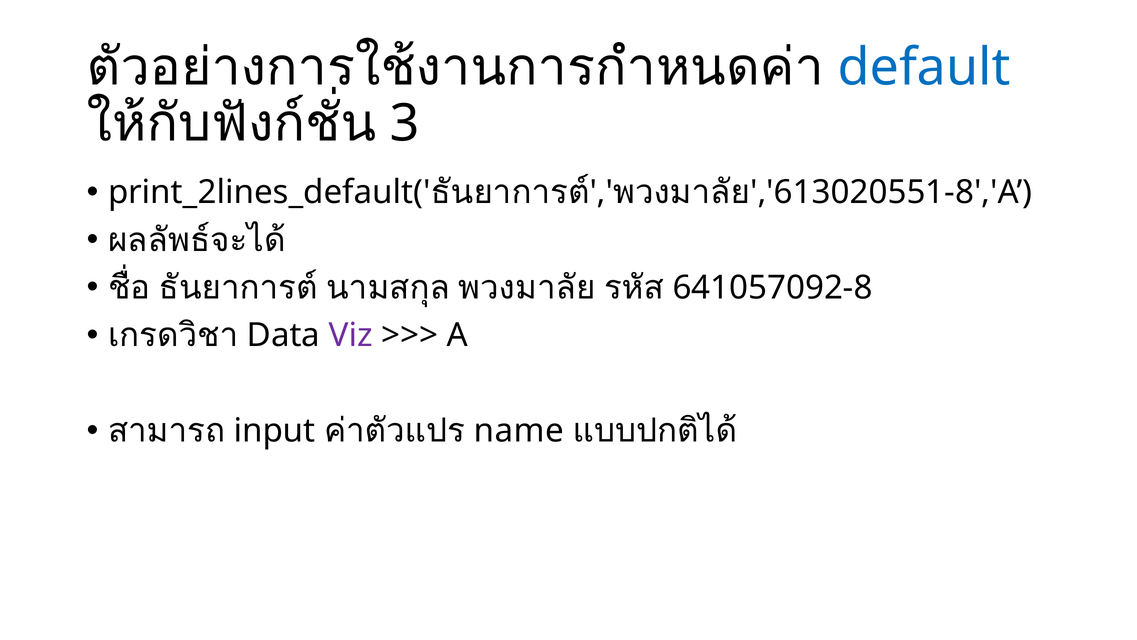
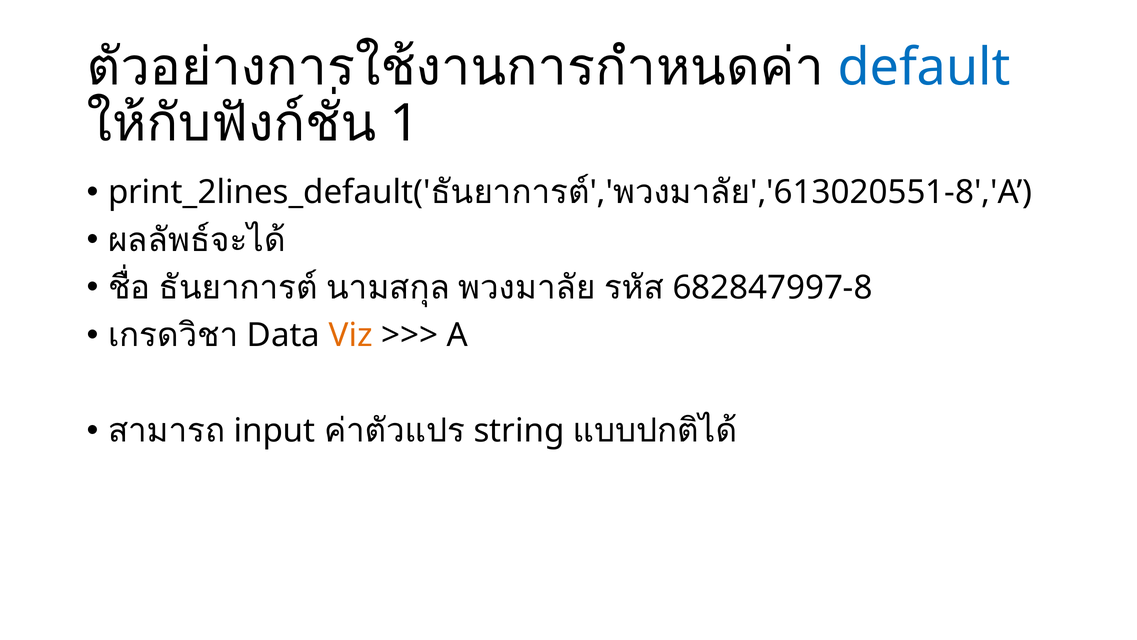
3: 3 -> 1 (405, 124)
641057092-8: 641057092-8 -> 682847997-8 (773, 288)
Viz colour: purple -> orange (351, 335)
name: name -> string (519, 431)
